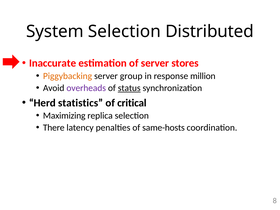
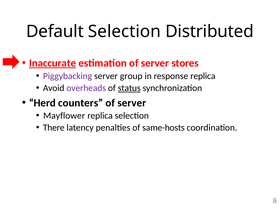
System: System -> Default (55, 31)
Inaccurate underline: none -> present (53, 63)
Piggybacking colour: orange -> purple (68, 76)
response million: million -> replica (203, 76)
statistics: statistics -> counters (81, 103)
critical: critical -> server (132, 103)
Maximizing: Maximizing -> Mayflower (64, 116)
